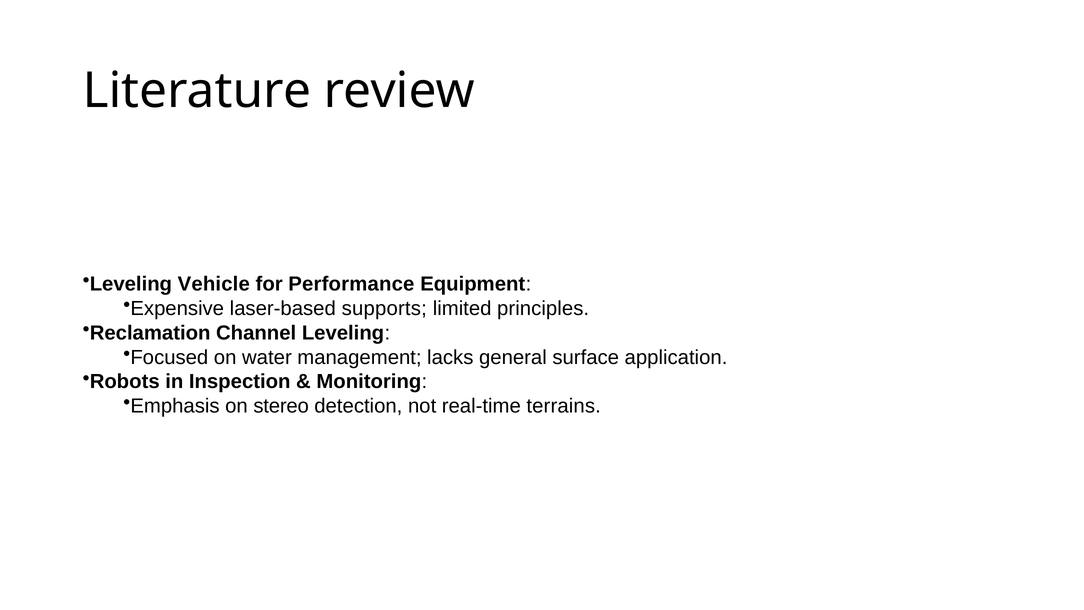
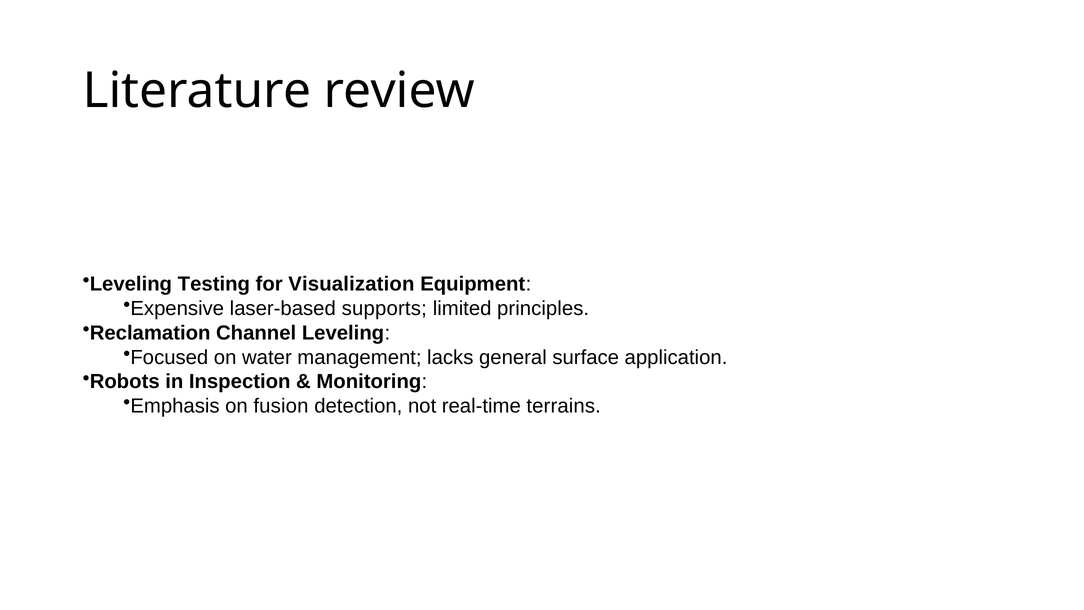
Vehicle: Vehicle -> Testing (214, 284)
Performance: Performance -> Visualization (351, 284)
stereo: stereo -> fusion (281, 406)
